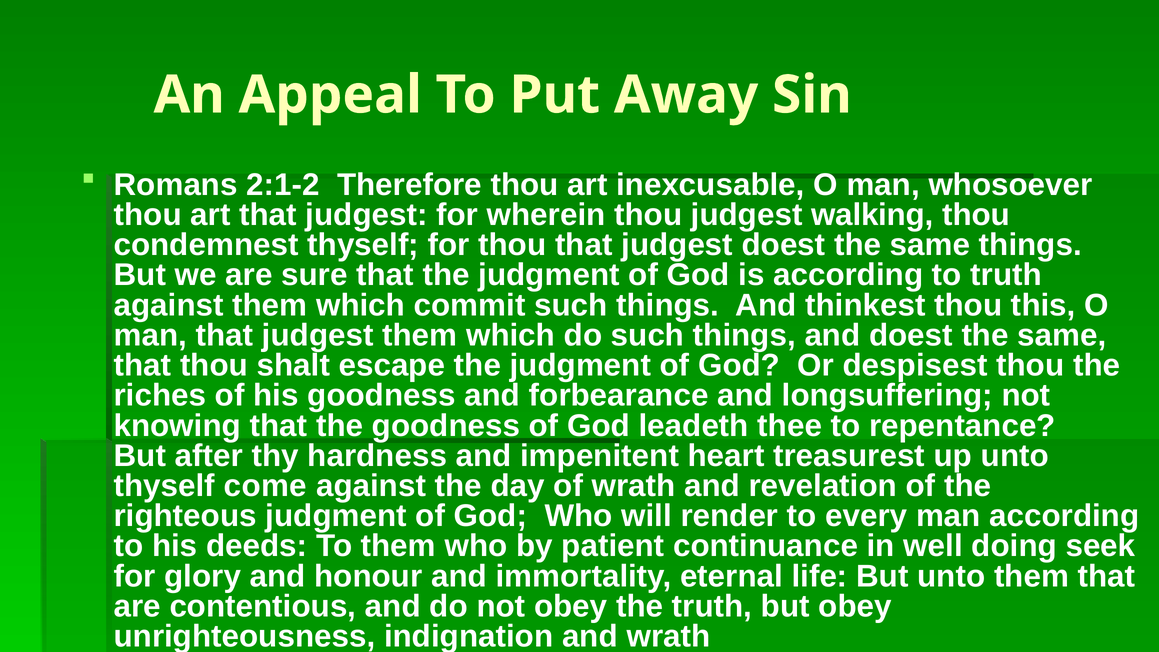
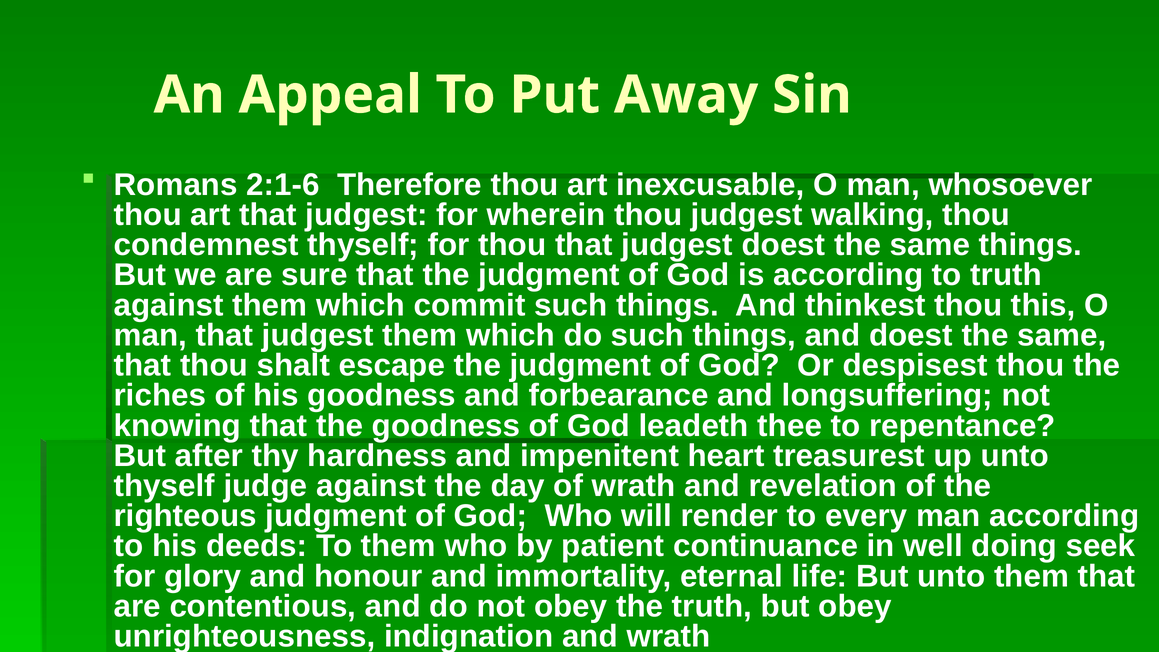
2:1-2: 2:1-2 -> 2:1-6 (283, 185)
come: come -> judge (265, 486)
